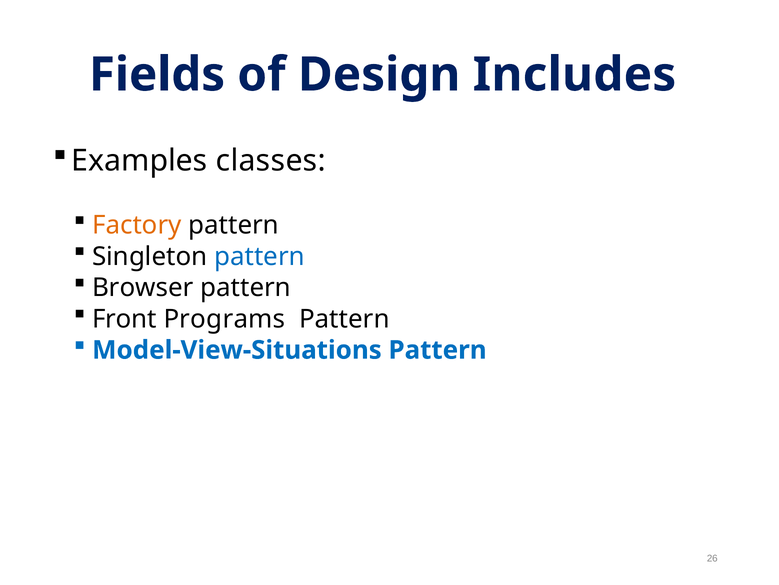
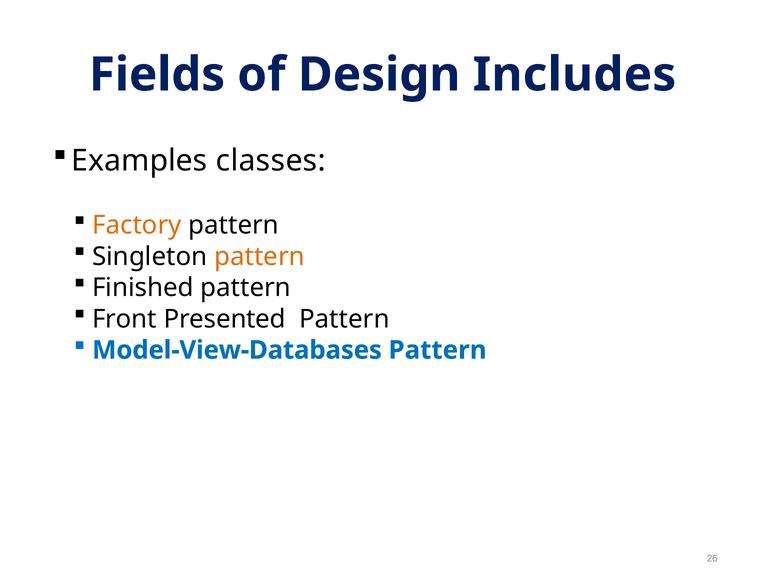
pattern colour: blue -> orange (259, 256)
Browser: Browser -> Finished (143, 287)
Programs: Programs -> Presented (225, 319)
Model-View-Situations: Model-View-Situations -> Model-View-Databases (237, 350)
